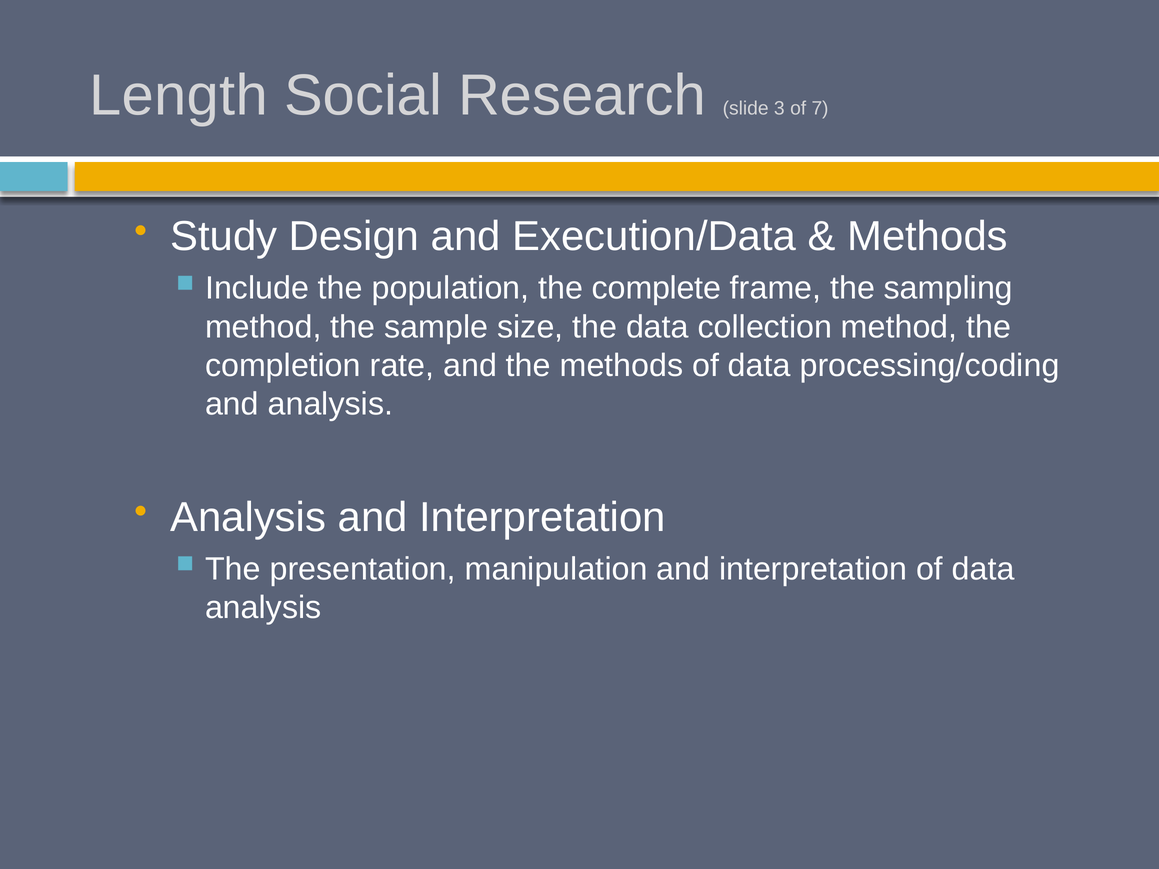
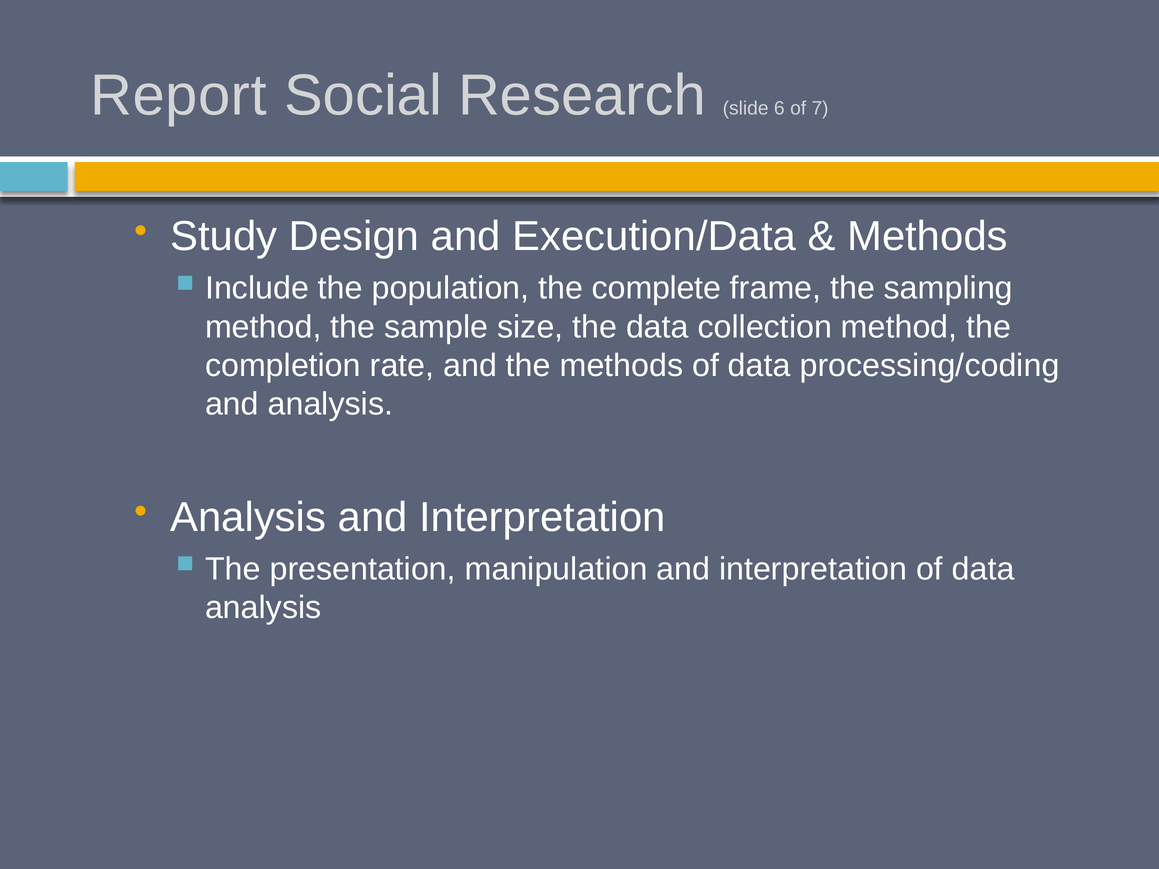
Length: Length -> Report (179, 96)
3: 3 -> 6 (779, 109)
